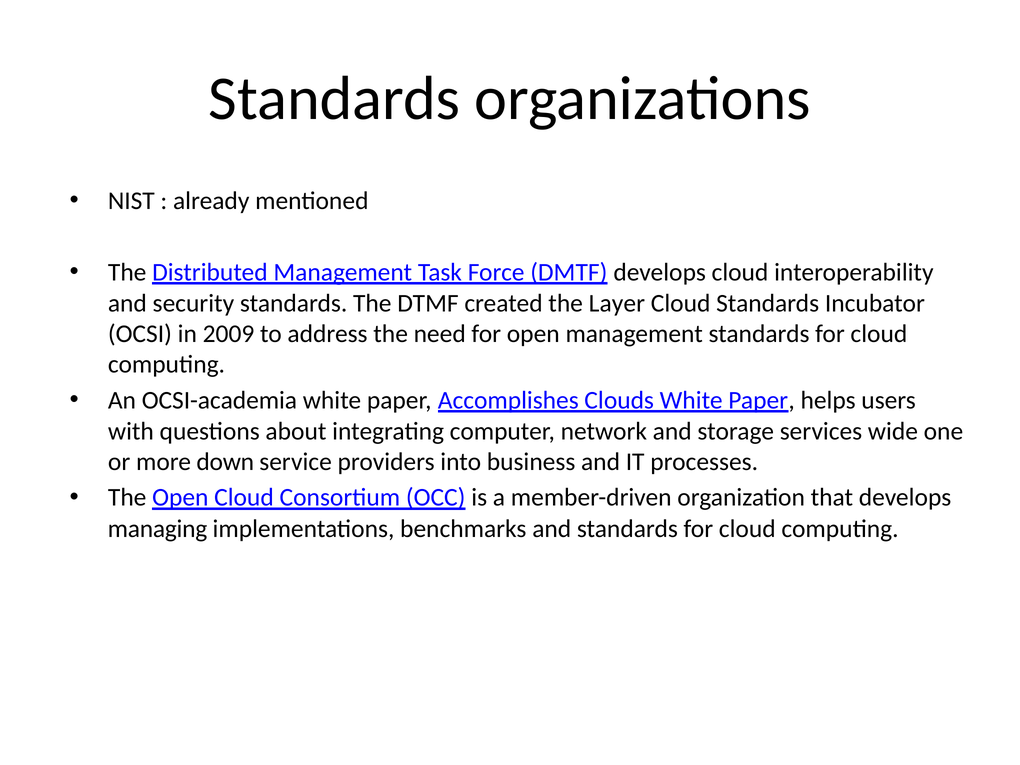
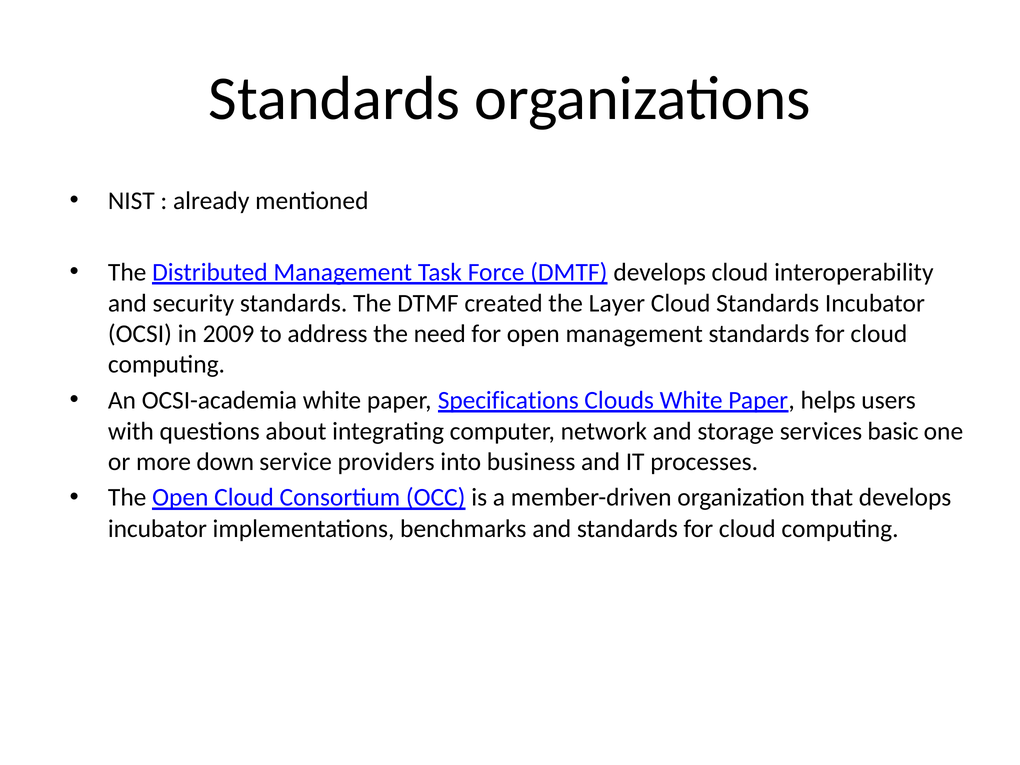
Accomplishes: Accomplishes -> Specifications (508, 400)
wide: wide -> basic (893, 431)
managing: managing -> incubator (157, 529)
